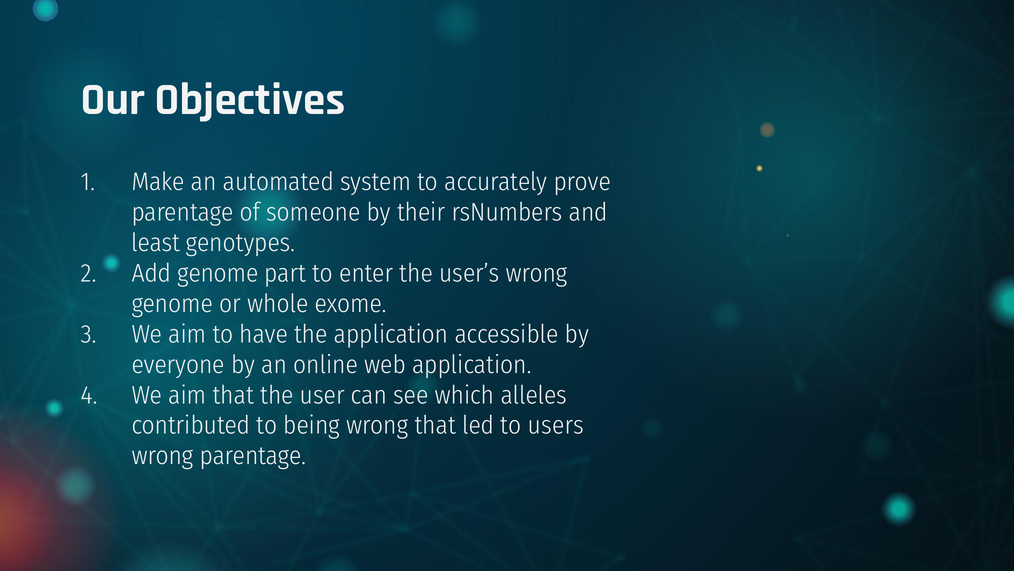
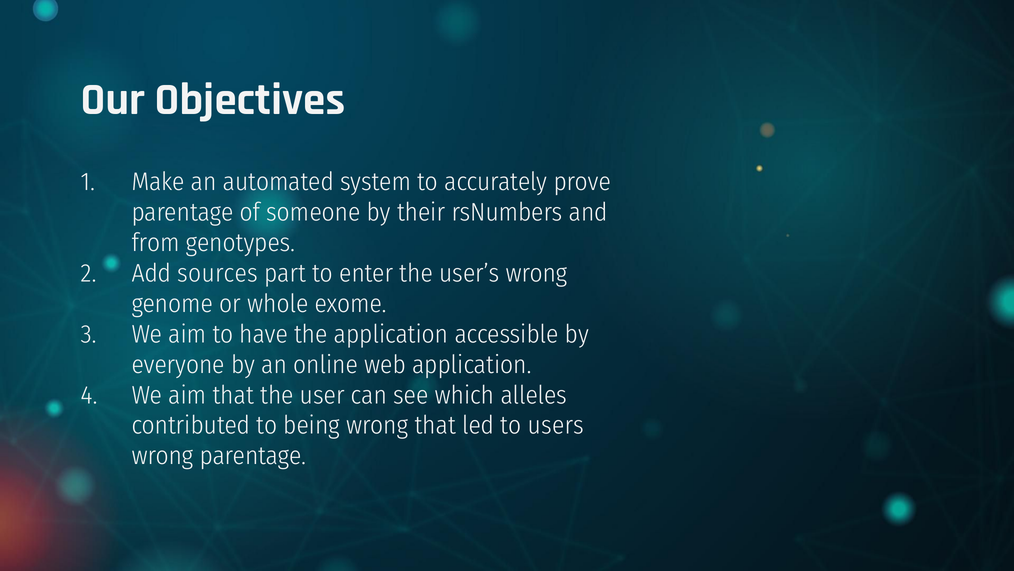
least: least -> from (156, 243)
Add genome: genome -> sources (218, 273)
